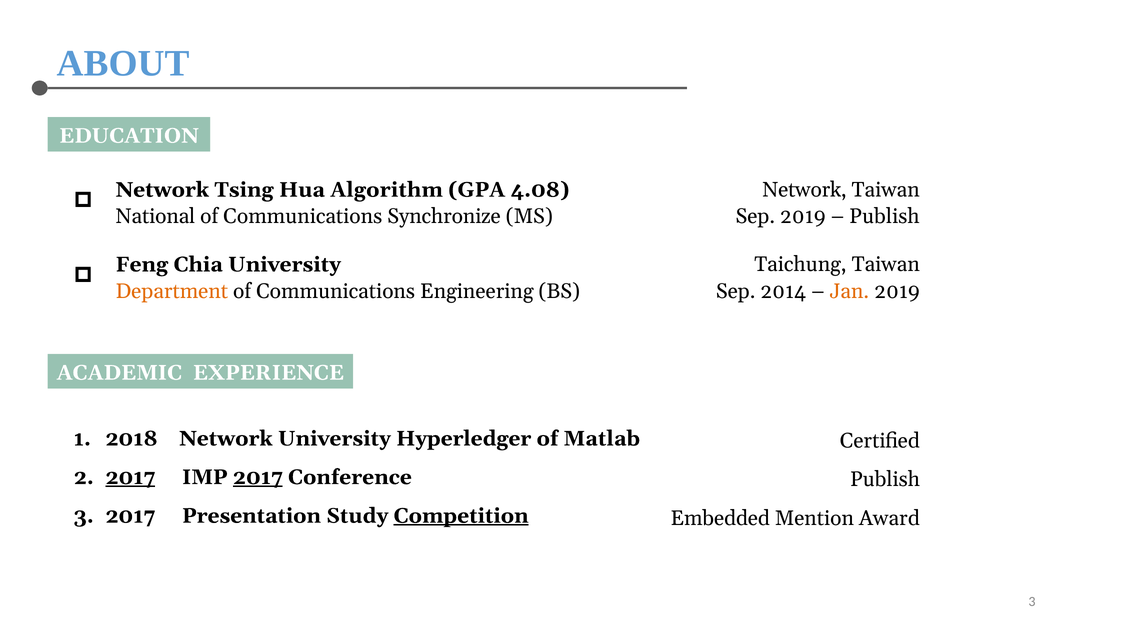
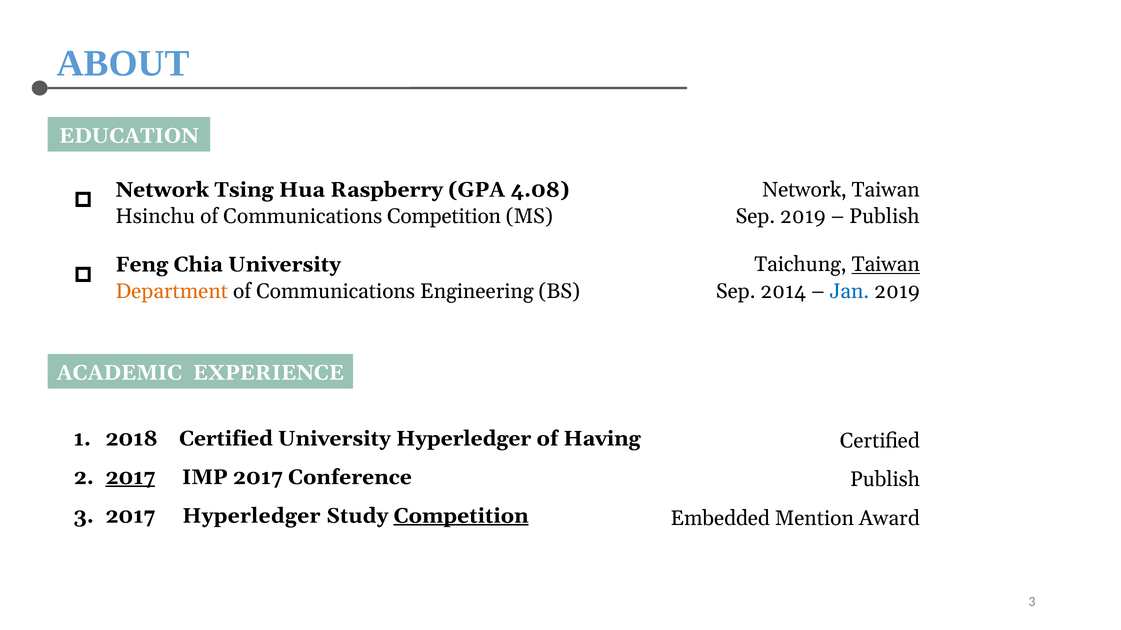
Algorithm: Algorithm -> Raspberry (387, 190)
National: National -> Hsinchu (155, 217)
Communications Synchronize: Synchronize -> Competition (444, 217)
Taiwan underline: none -> present (886, 265)
Jan colour: orange -> blue (849, 291)
2018 Network: Network -> Certified (226, 439)
Matlab: Matlab -> Having (602, 439)
2017 underline: present -> none (258, 478)
2017 Presentation: Presentation -> Hyperledger (251, 516)
